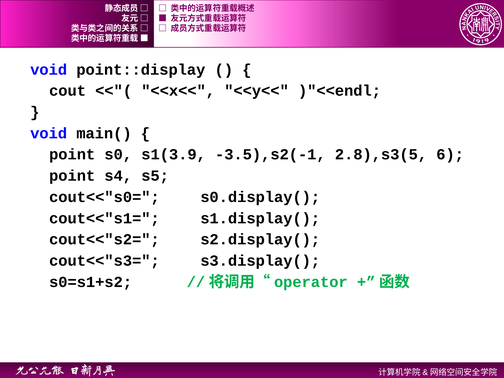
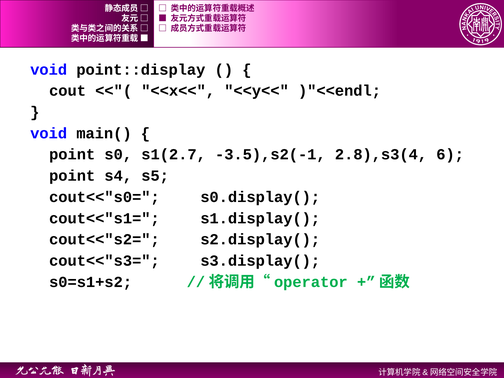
s1(3.9: s1(3.9 -> s1(2.7 (174, 155)
2.8),s3(5: 2.8),s3(5 -> 2.8),s3(4 (381, 155)
